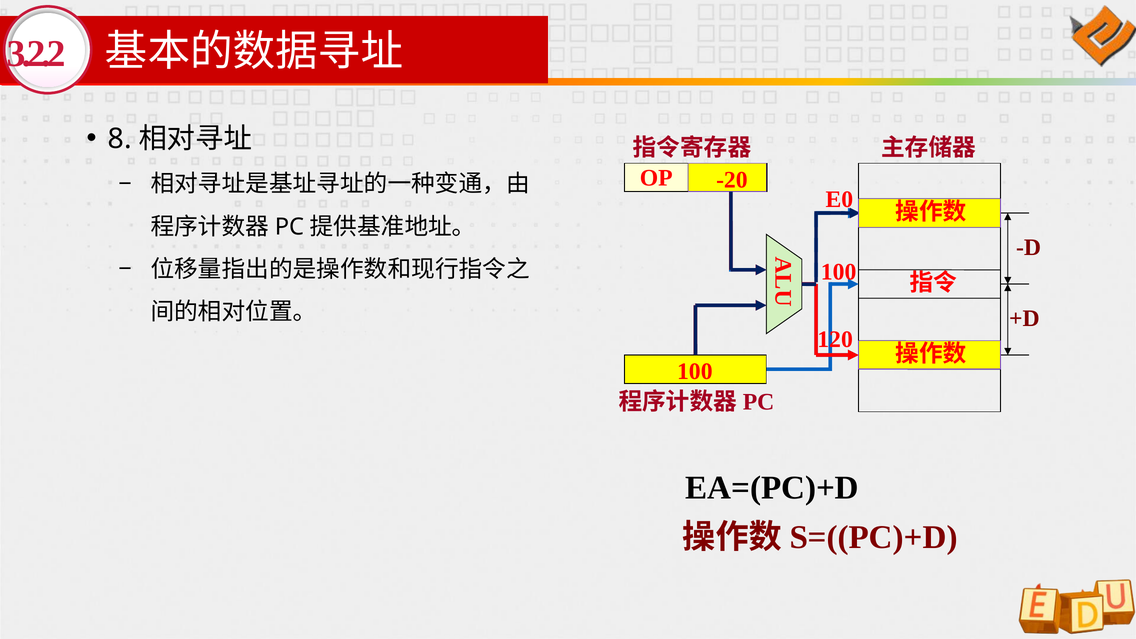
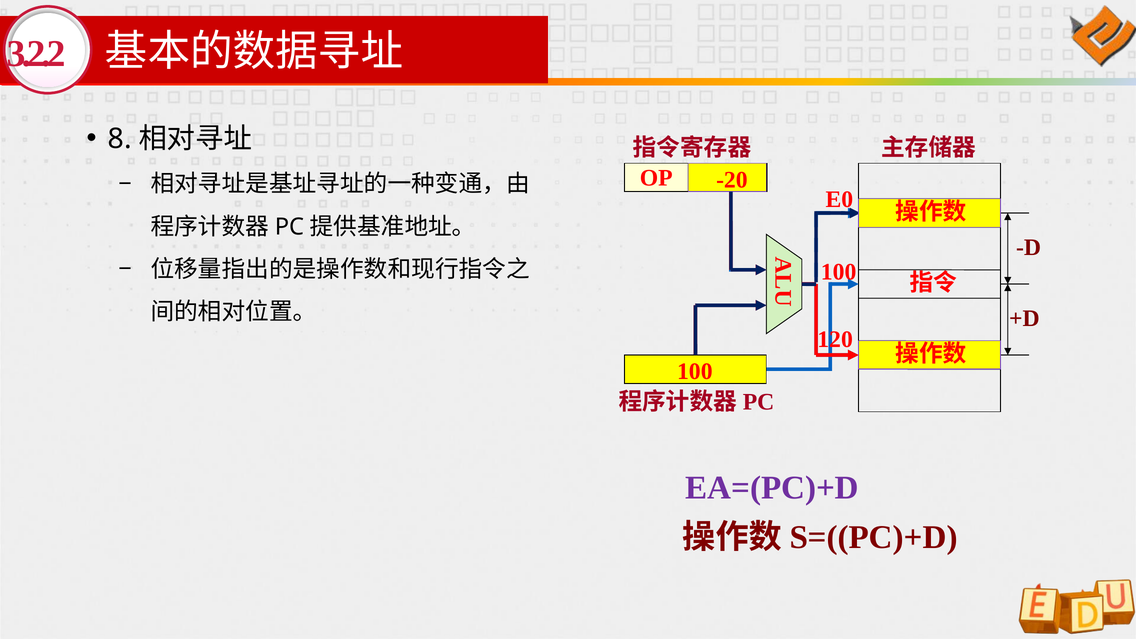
EA=(PC)+D colour: black -> purple (772, 488)
